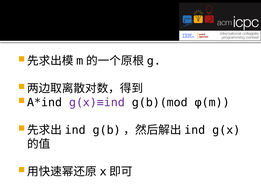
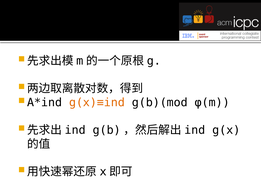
g(x)≡ind colour: purple -> orange (97, 103)
